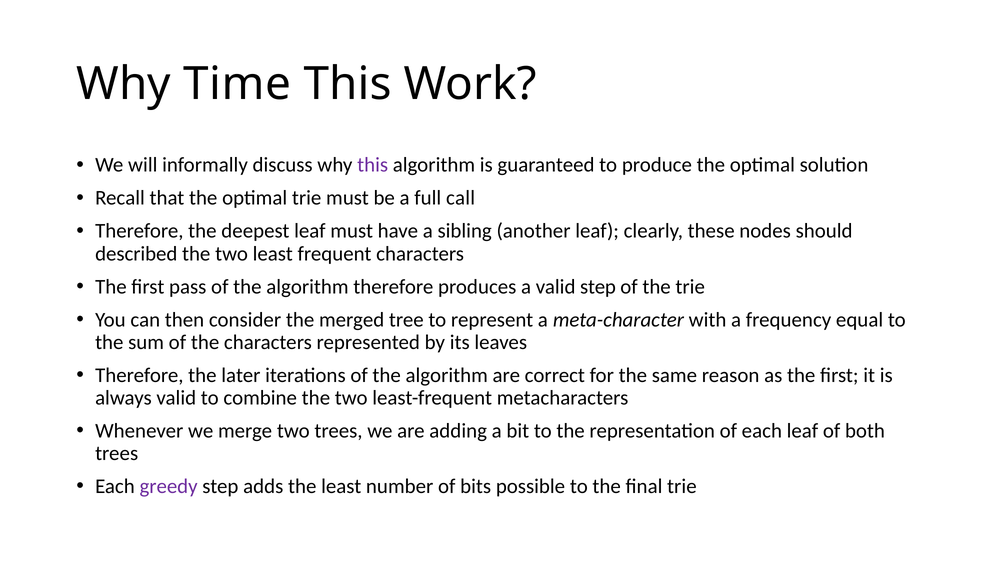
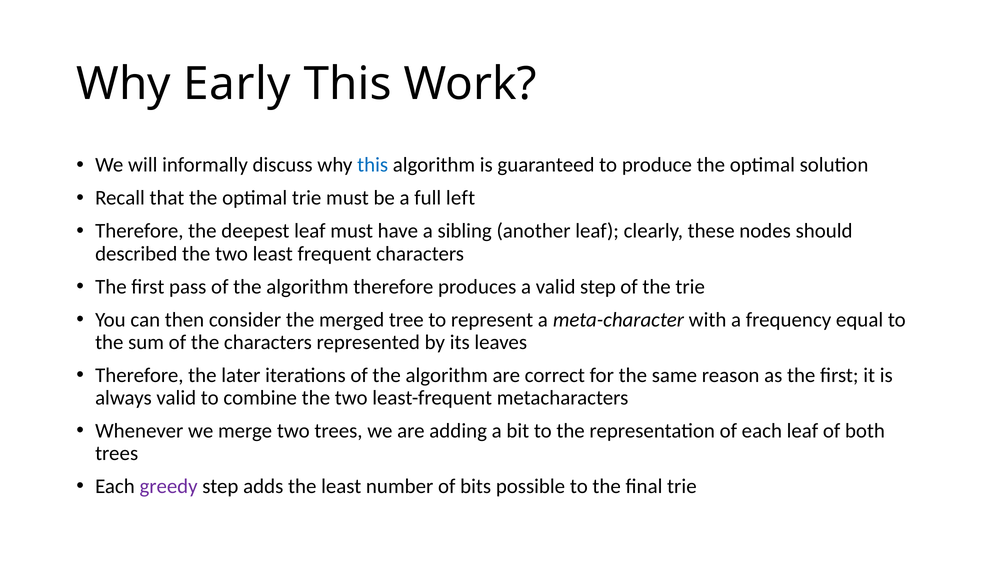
Time: Time -> Early (237, 84)
this colour: purple -> blue (373, 165)
call: call -> left (461, 198)
